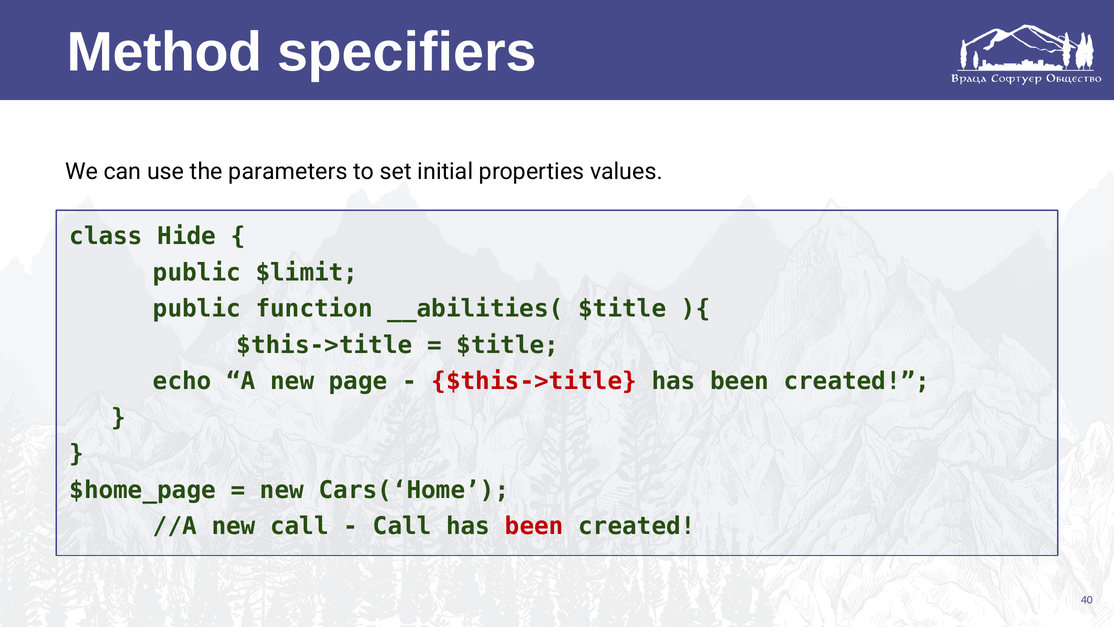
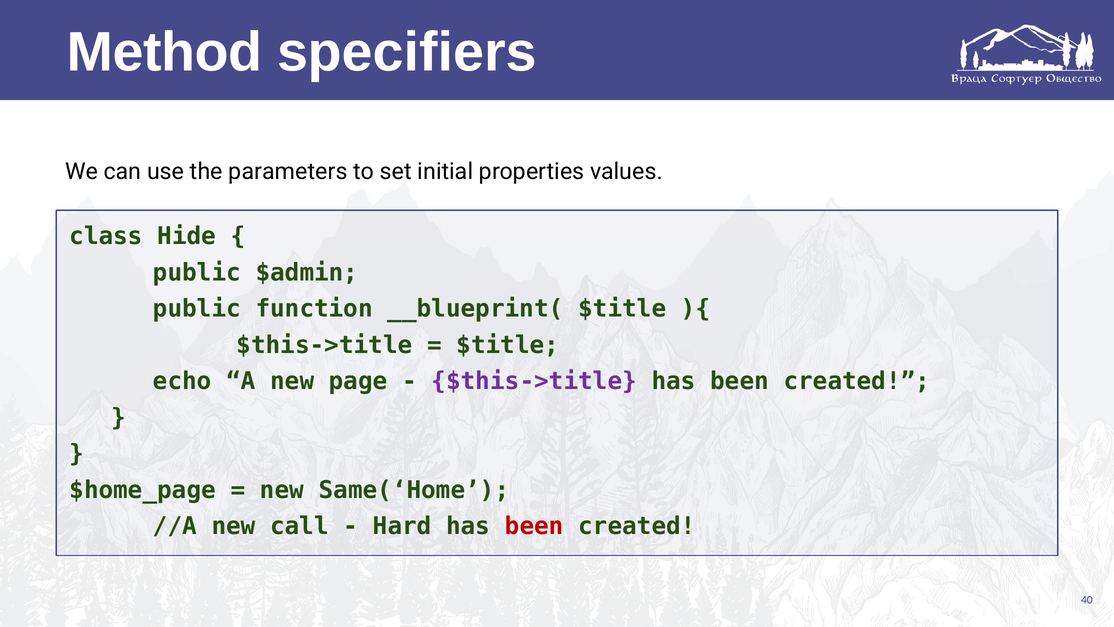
$limit: $limit -> $admin (307, 273)
__abilities(: __abilities( -> __blueprint( (475, 309)
$this->title colour: red -> purple (534, 381)
Cars(‘Home: Cars(‘Home -> Same(‘Home (414, 490)
Call: Call -> Hard (402, 526)
